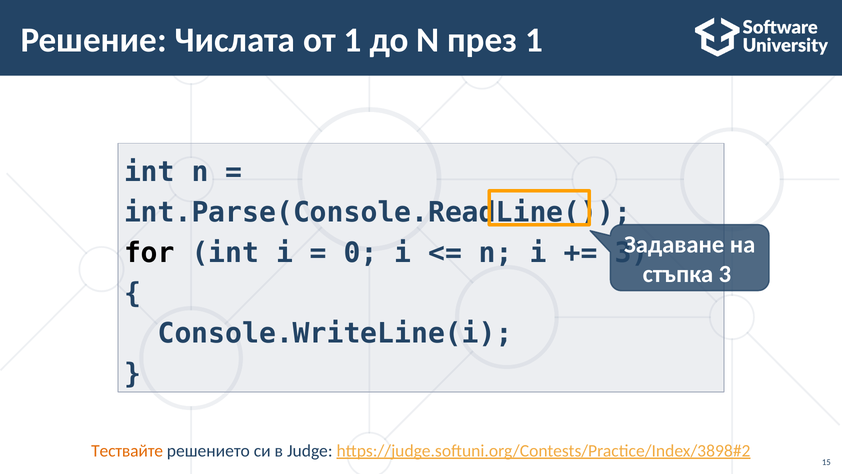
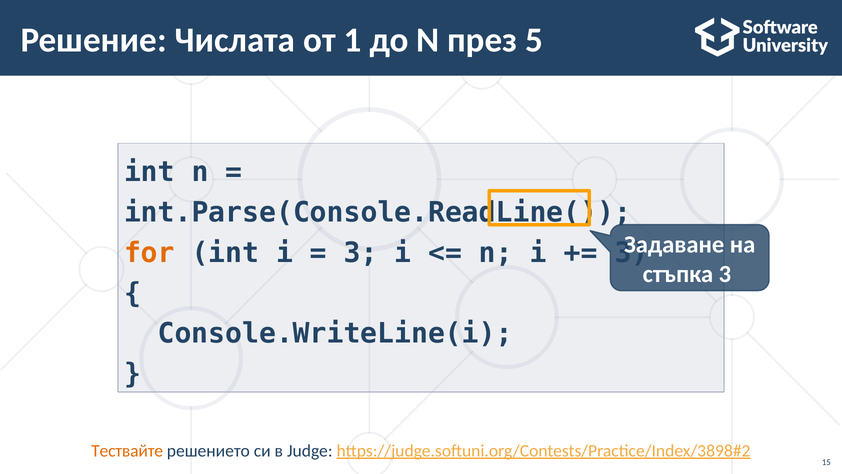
през 1: 1 -> 5 (534, 40)
for colour: black -> orange (149, 253)
0: 0 -> 3 (361, 253)
